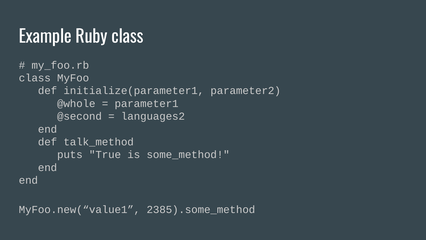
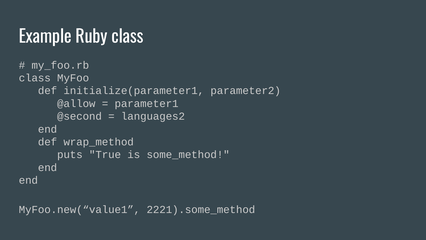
@whole: @whole -> @allow (76, 103)
talk_method: talk_method -> wrap_method (99, 142)
2385).some_method: 2385).some_method -> 2221).some_method (201, 209)
